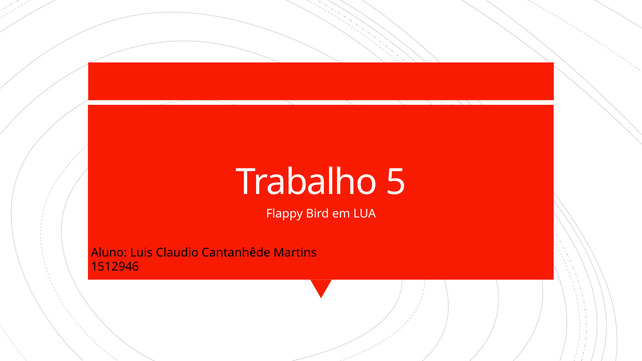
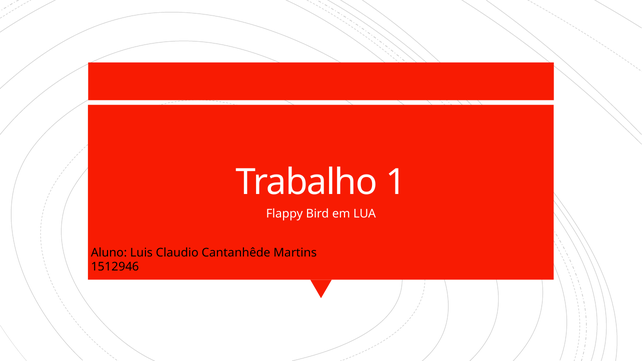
5: 5 -> 1 (396, 183)
